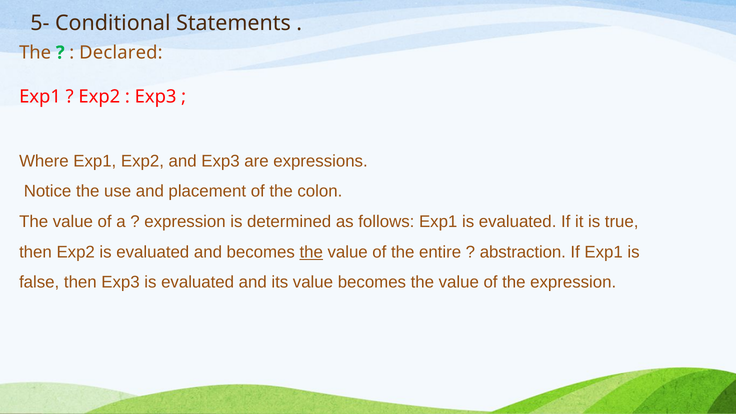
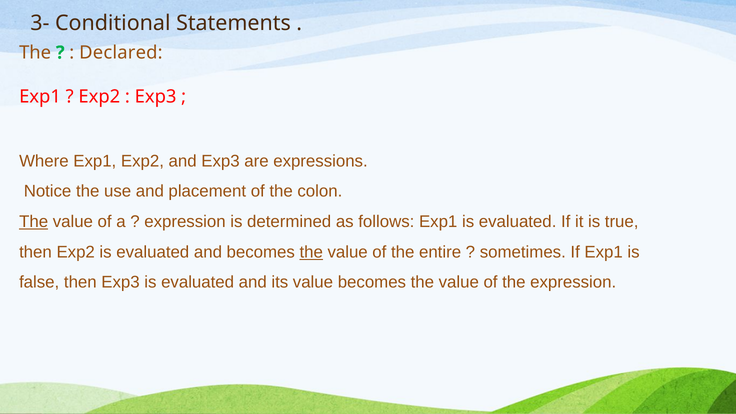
5-: 5- -> 3- (40, 23)
The underline: none -> present (34, 222)
abstraction: abstraction -> sometimes (523, 252)
